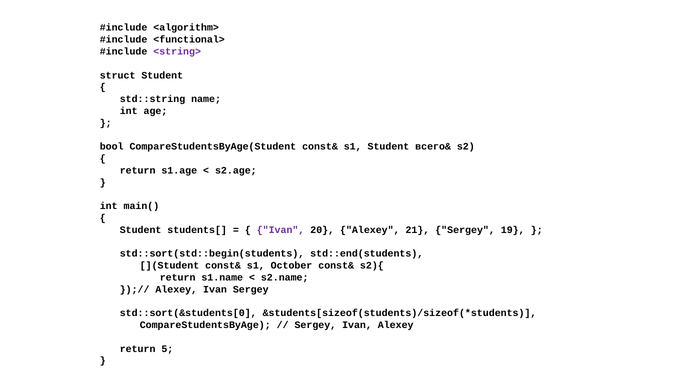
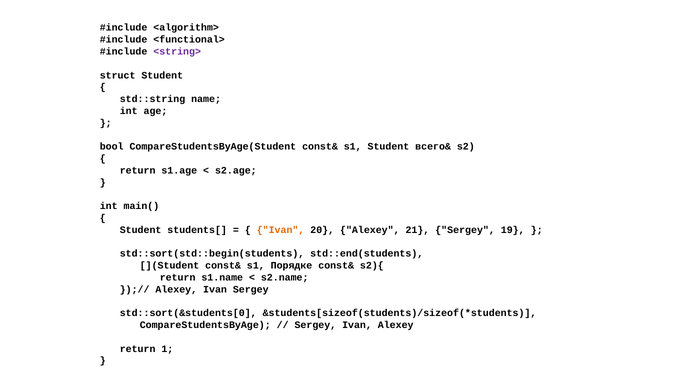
Ivan colour: purple -> orange (281, 230)
October: October -> Порядке (291, 265)
5: 5 -> 1 (167, 349)
